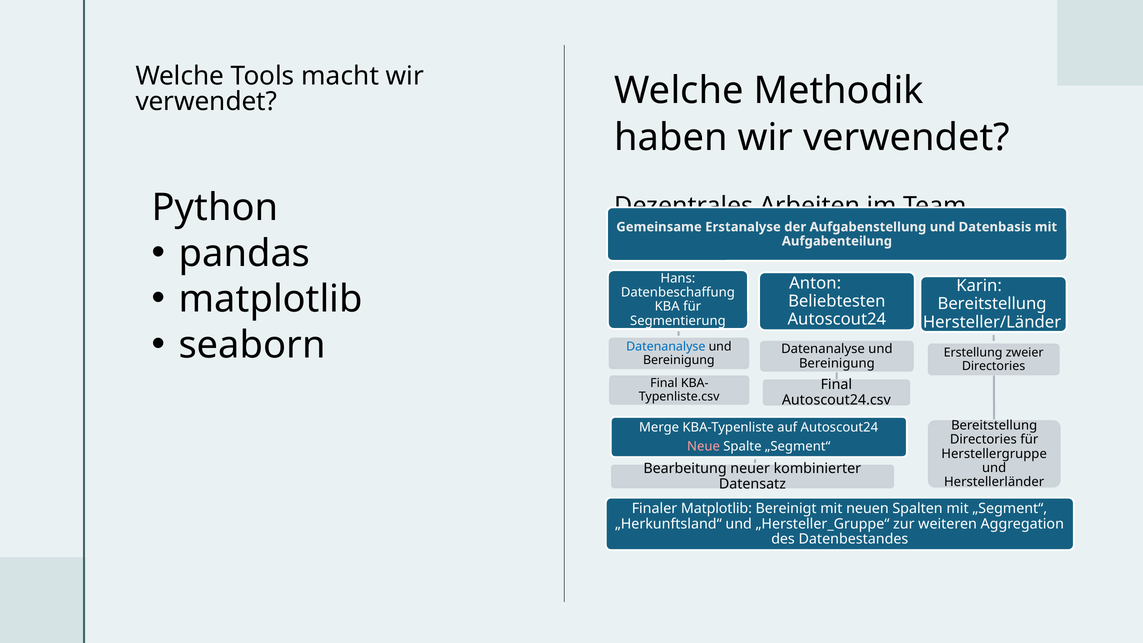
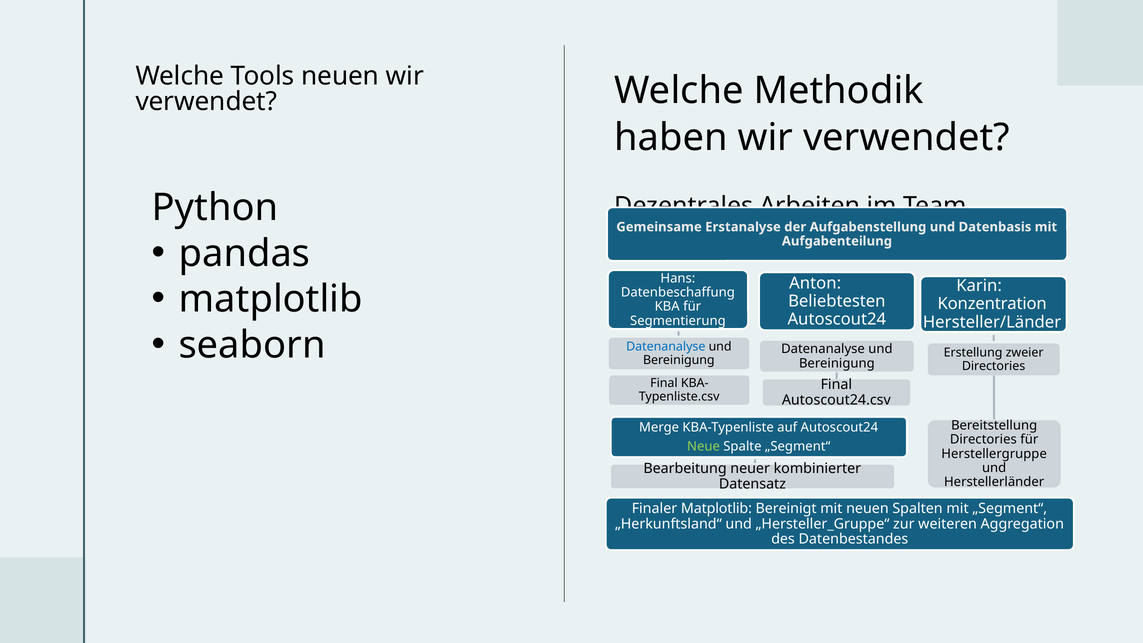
Tools macht: macht -> neuen (340, 76)
Bereitstellung: Bereitstellung -> Konzentration (992, 304)
Neue colour: pink -> light green (704, 446)
